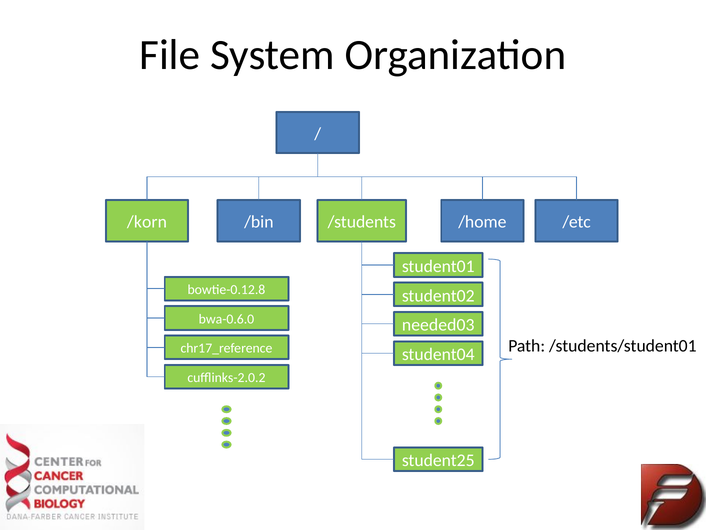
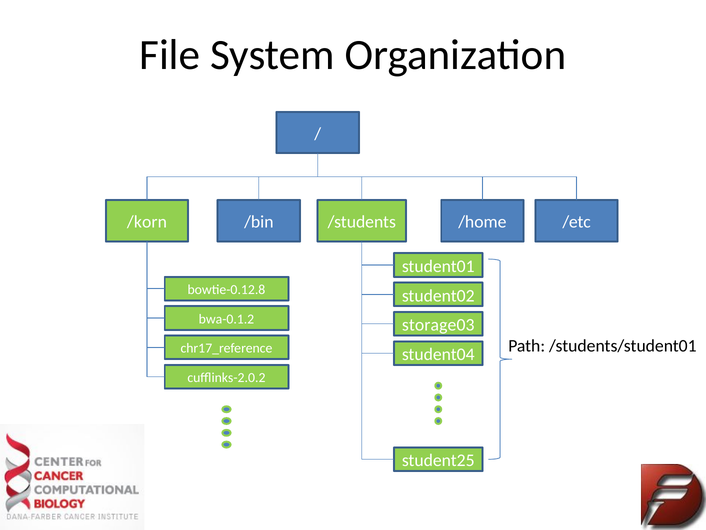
bwa-0.6.0: bwa-0.6.0 -> bwa-0.1.2 (226, 319)
needed03: needed03 -> storage03 (438, 325)
